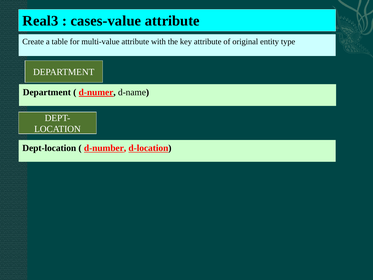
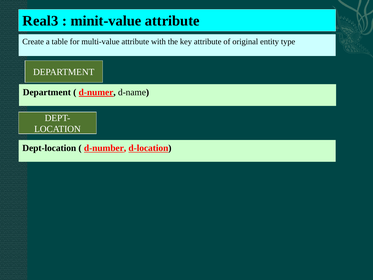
cases-value: cases-value -> minit-value (106, 21)
